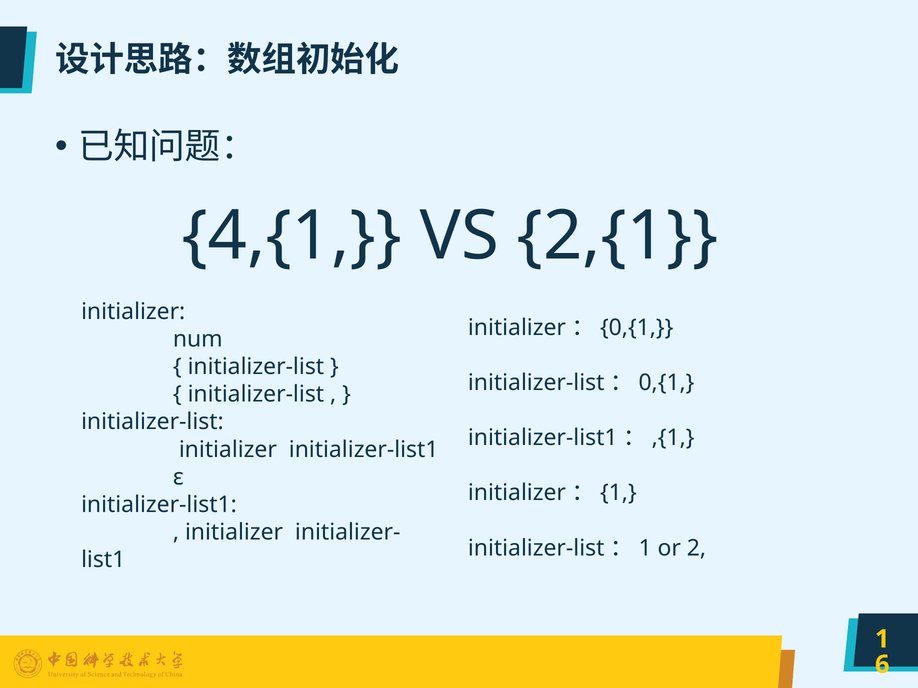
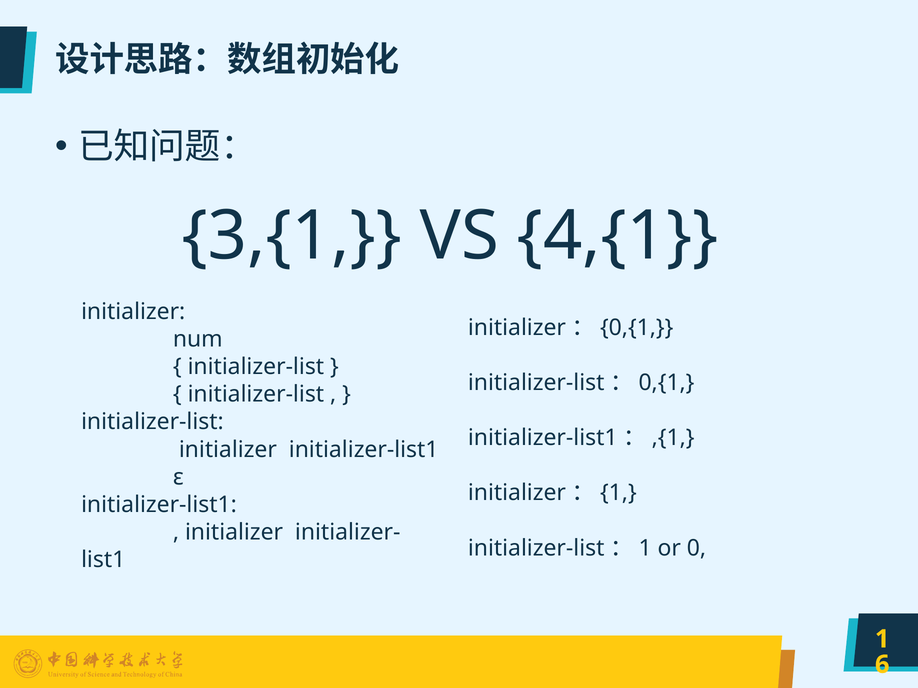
4,{1: 4,{1 -> 3,{1 (292, 236)
2,{1: 2,{1 -> 4,{1 (618, 236)
2: 2 -> 0 (697, 548)
